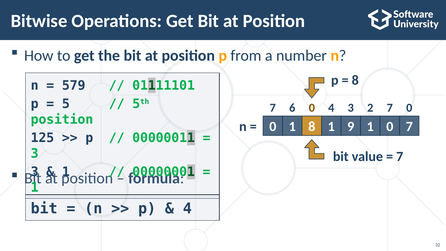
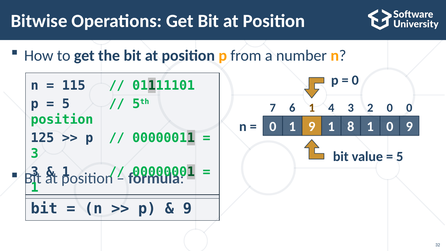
8: 8 -> 0 (355, 80)
579: 579 -> 115 (74, 85)
6 0: 0 -> 1 (312, 108)
2 7: 7 -> 0 (390, 108)
1 8: 8 -> 9 (312, 127)
9: 9 -> 8 (351, 127)
1 0 7: 7 -> 9 (409, 127)
7: 7 -> 5 (400, 157)
4: 4 -> 9 (187, 208)
